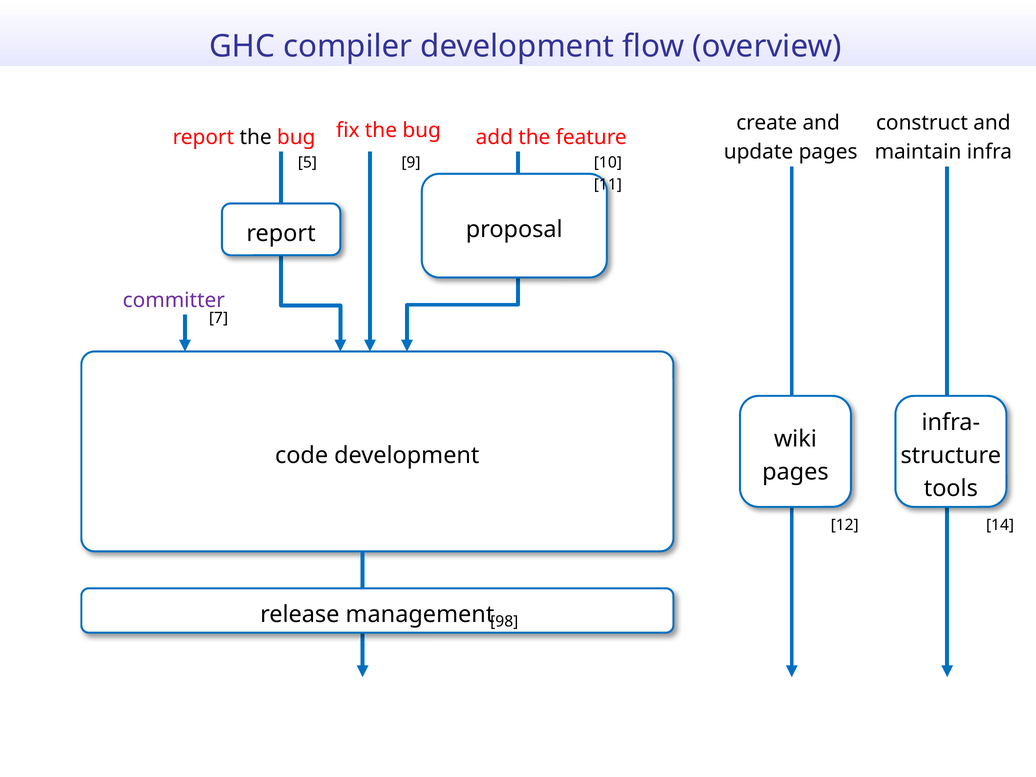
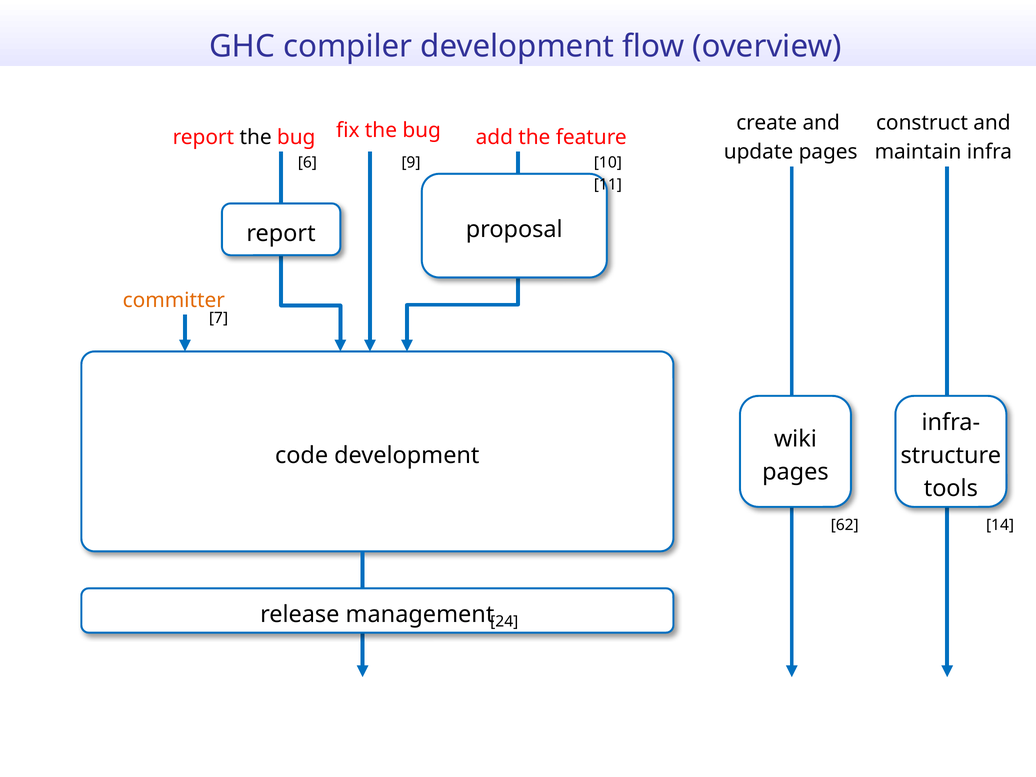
5: 5 -> 6 (307, 163)
committer colour: purple -> orange (174, 300)
12: 12 -> 62 (845, 525)
98: 98 -> 24 (504, 621)
